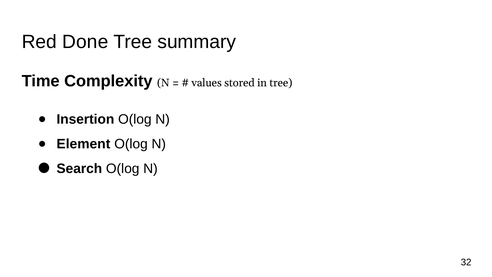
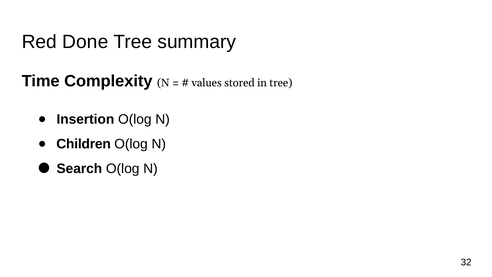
Element: Element -> Children (84, 144)
